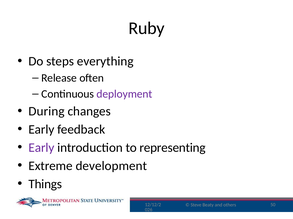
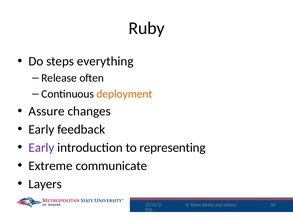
deployment colour: purple -> orange (124, 94)
During: During -> Assure (47, 112)
development: development -> communicate (111, 166)
Things: Things -> Layers (45, 185)
